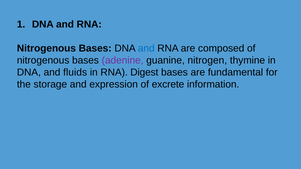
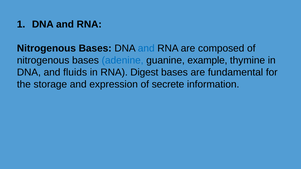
adenine colour: purple -> blue (123, 60)
nitrogen: nitrogen -> example (207, 60)
excrete: excrete -> secrete (168, 85)
